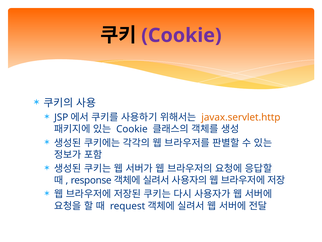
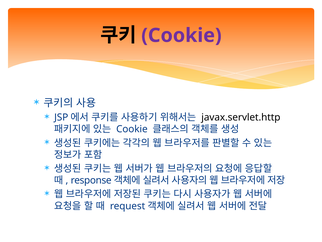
javax.servlet.http colour: orange -> black (241, 117)
